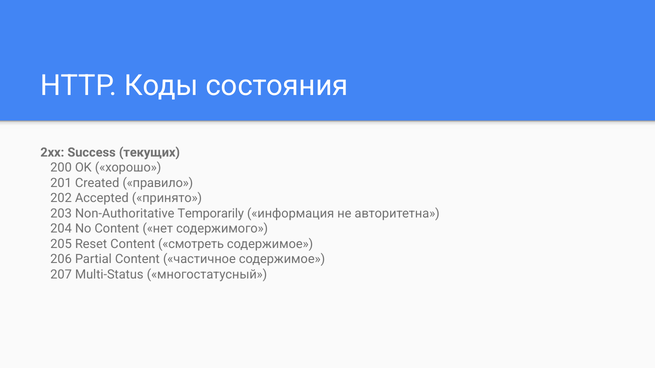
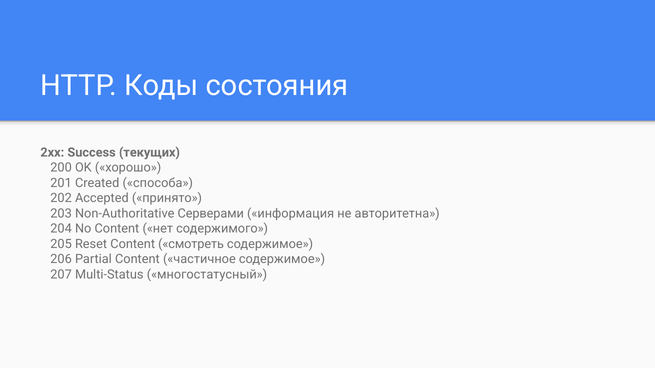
правило: правило -> способа (158, 183)
Temporarily: Temporarily -> Серверами (211, 214)
